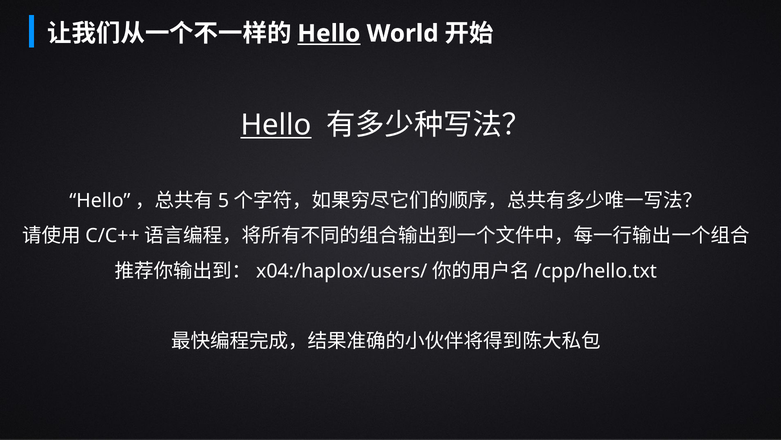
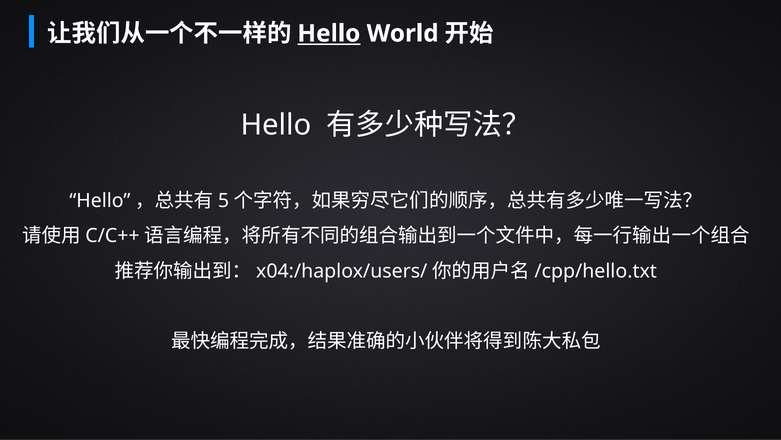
Hello underline: present -> none (276, 125)
